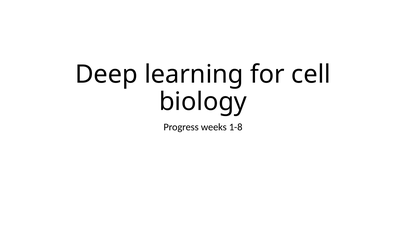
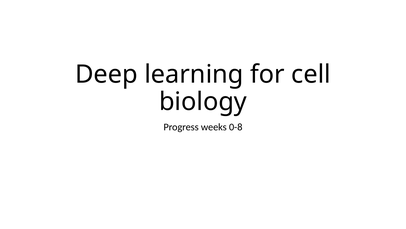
1-8: 1-8 -> 0-8 (236, 127)
